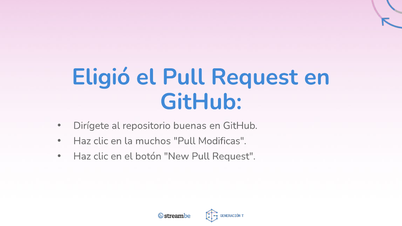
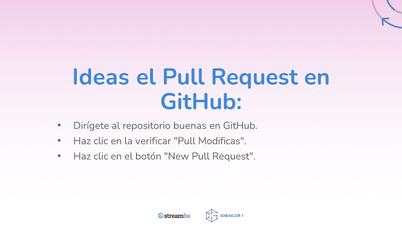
Eligió: Eligió -> Ideas (101, 77)
muchos: muchos -> verificar (153, 141)
